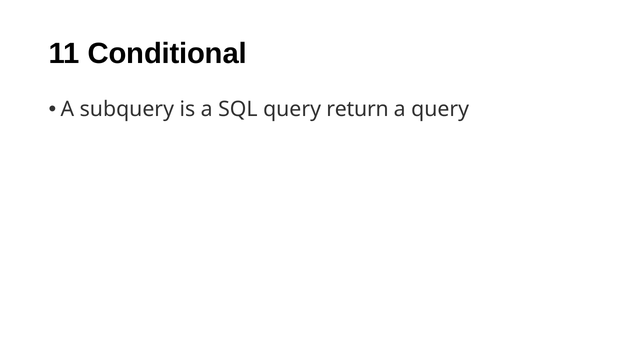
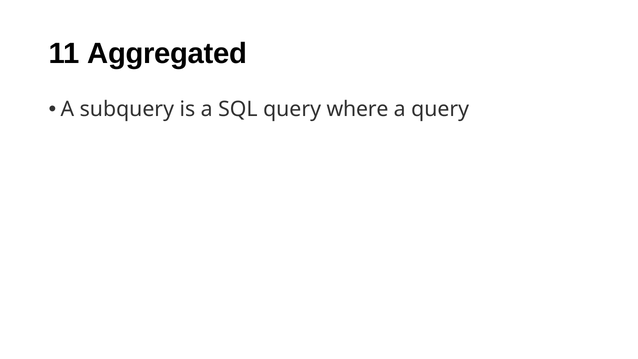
Conditional: Conditional -> Aggregated (167, 54)
return: return -> where (357, 109)
